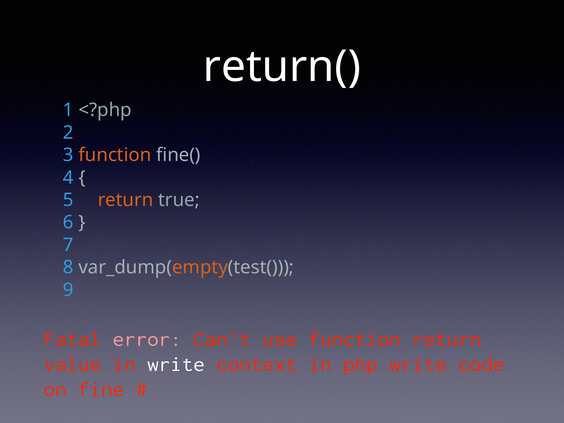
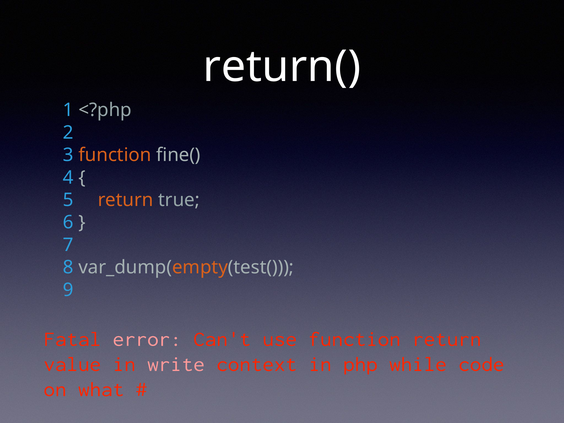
write colour: white -> pink (176, 364)
php write: write -> while (418, 364)
fine: fine -> what (101, 389)
